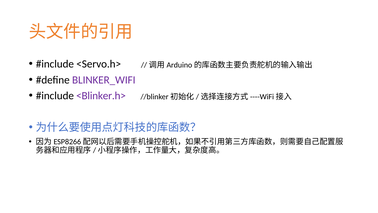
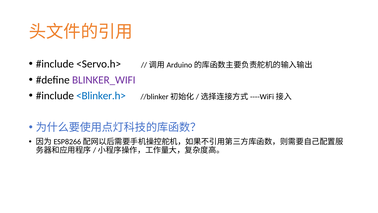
<Blinker.h> colour: purple -> blue (101, 96)
